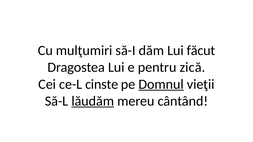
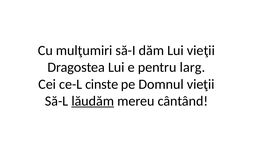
Lui făcut: făcut -> vieţii (201, 51)
zică: zică -> larg (192, 68)
Domnul underline: present -> none (161, 84)
